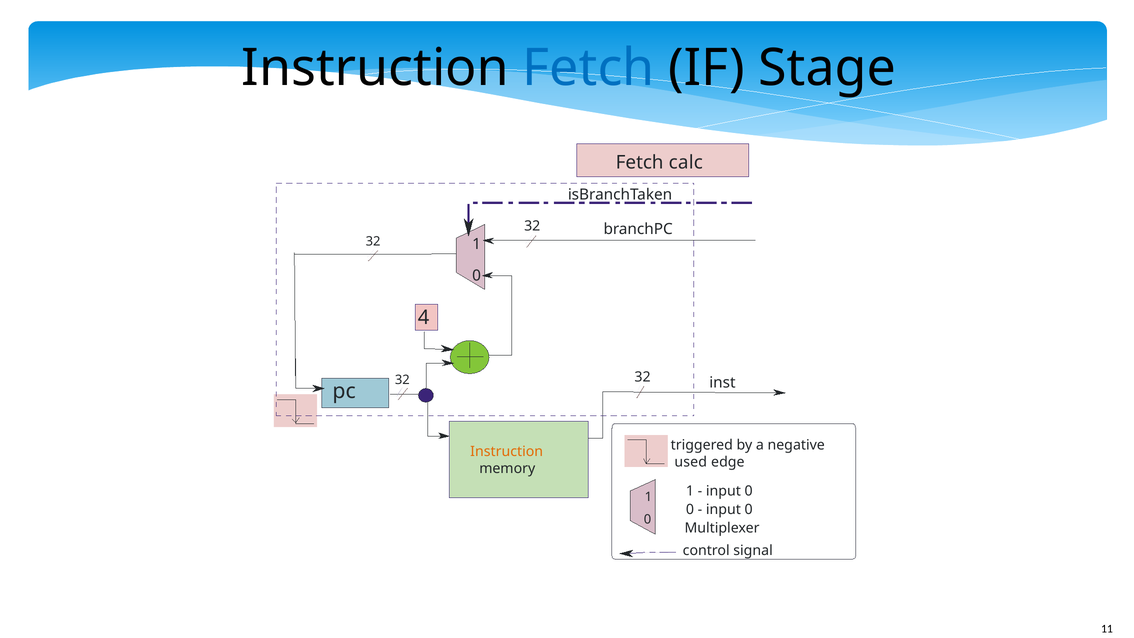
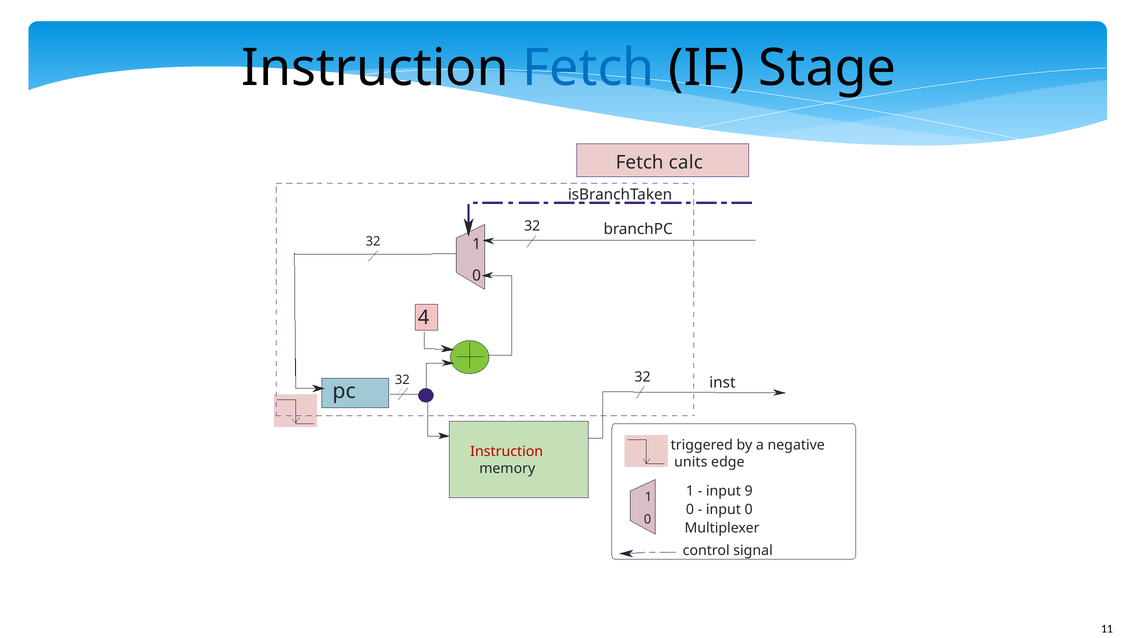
Instruction colour: orange -> red (507, 451)
used: used -> units (691, 462)
0: 0 -> 9 (749, 491)
